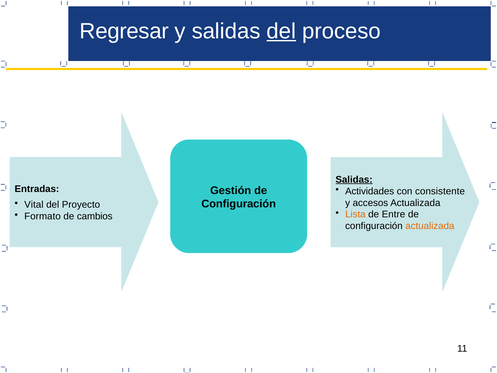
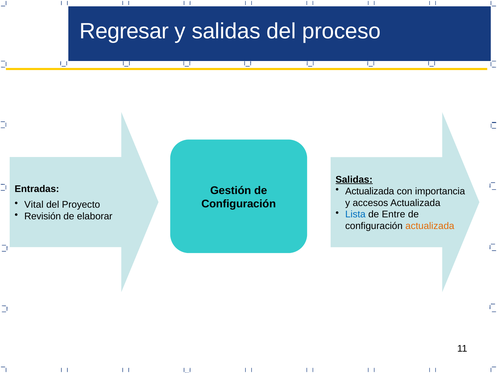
del underline: present -> none (281, 31)
Actividades: Actividades -> Actualizada (370, 191)
consistente: consistente -> importancia (440, 191)
Lista colour: orange -> blue (355, 214)
Formato: Formato -> Revisión (43, 216)
cambios: cambios -> elaborar (95, 216)
